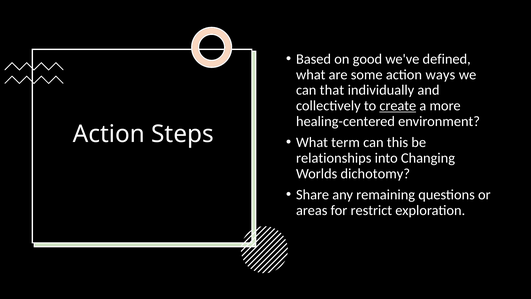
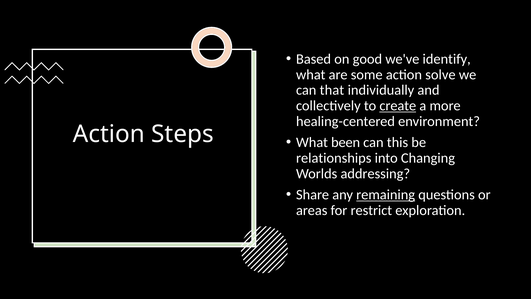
defined: defined -> identify (447, 59)
ways: ways -> solve (440, 75)
term: term -> been (346, 142)
dichotomy: dichotomy -> addressing (375, 173)
remaining underline: none -> present (386, 195)
